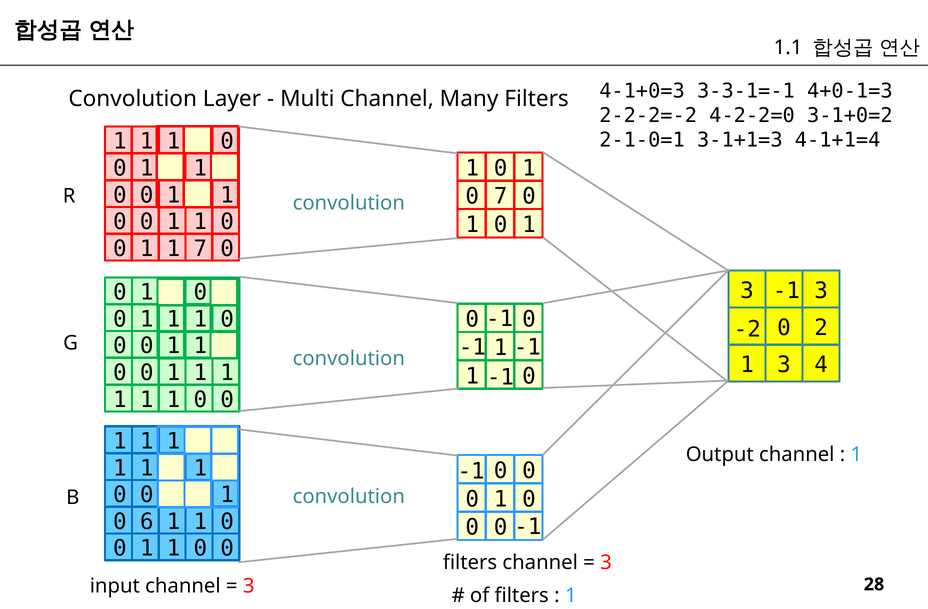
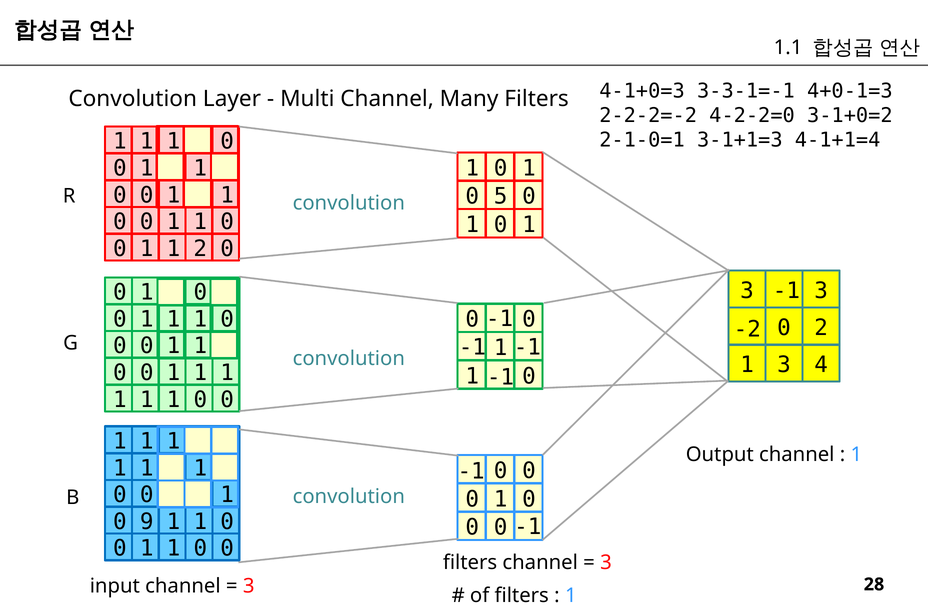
0 7: 7 -> 5 (501, 197)
1 7: 7 -> 2 (200, 249)
6: 6 -> 9 (147, 522)
